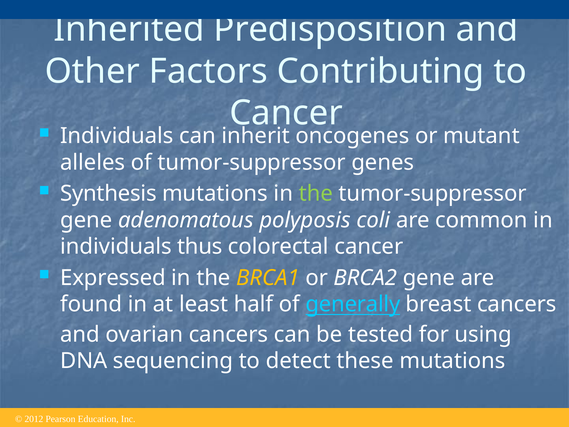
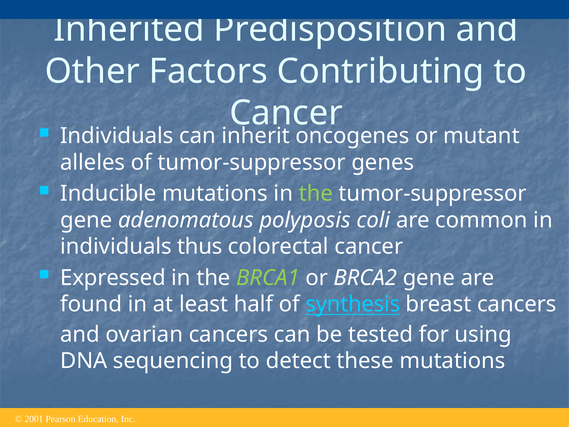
Synthesis: Synthesis -> Inducible (108, 193)
BRCA1 colour: yellow -> light green (268, 278)
generally: generally -> synthesis (353, 304)
2012: 2012 -> 2001 (34, 419)
